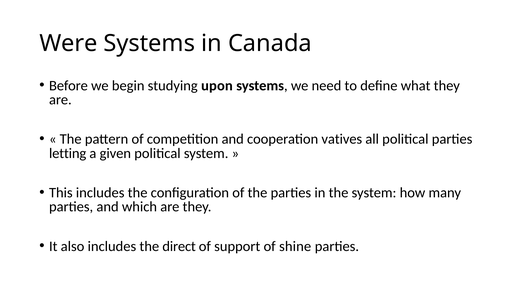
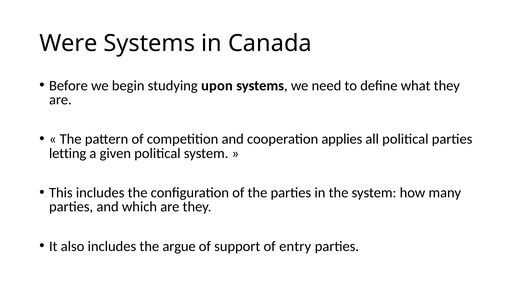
vatives: vatives -> applies (342, 139)
direct: direct -> argue (179, 246)
shine: shine -> entry (295, 246)
